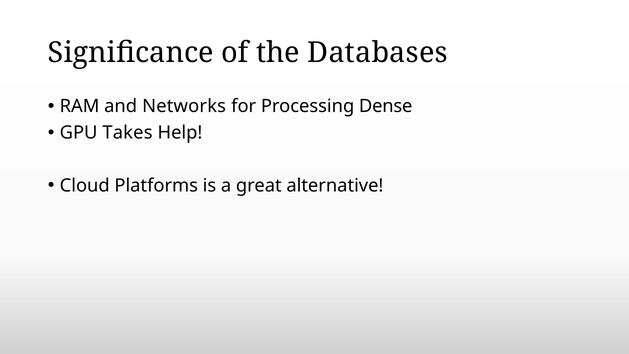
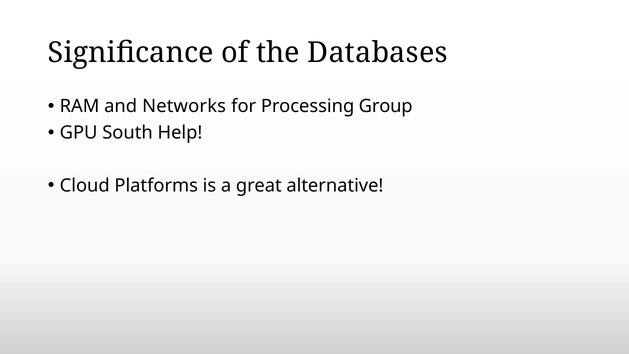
Dense: Dense -> Group (386, 106)
Takes: Takes -> South (128, 133)
